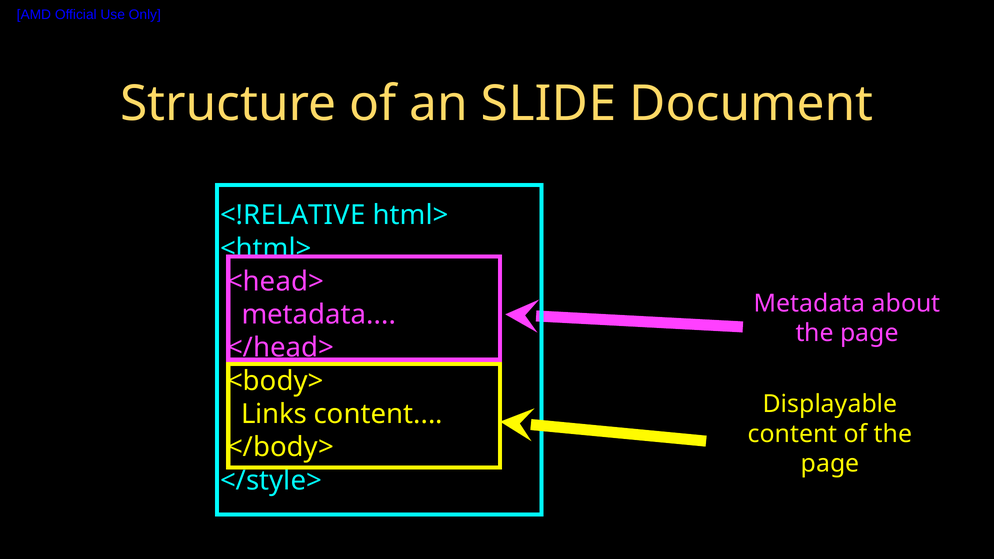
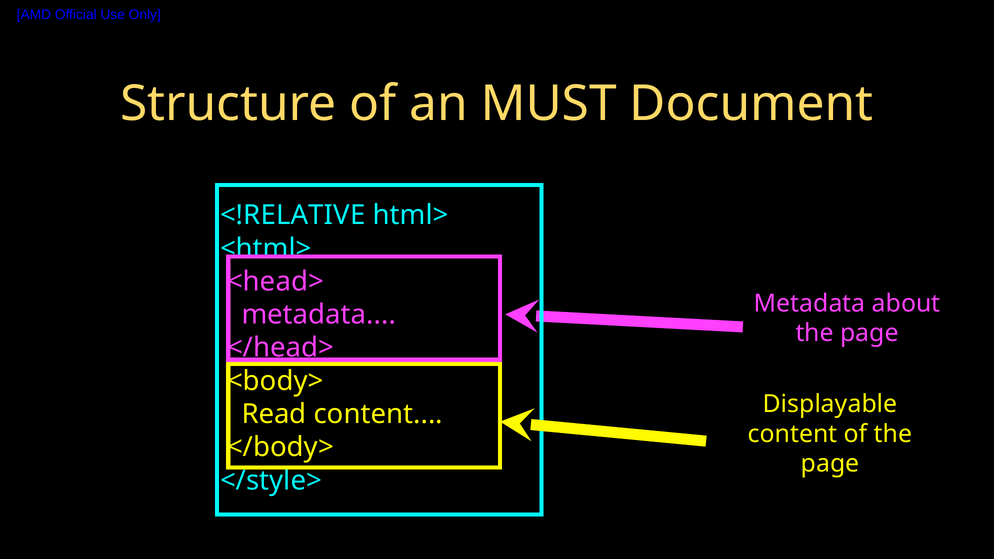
SLIDE: SLIDE -> MUST (549, 104)
Links: Links -> Read (274, 414)
